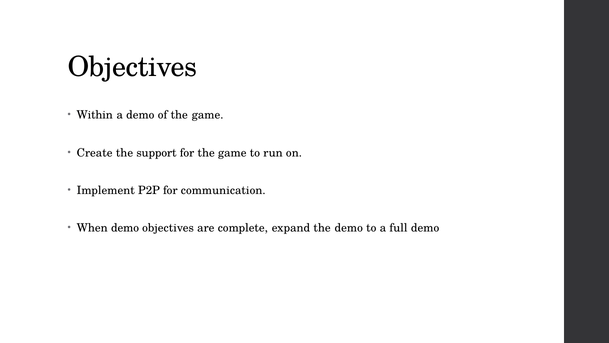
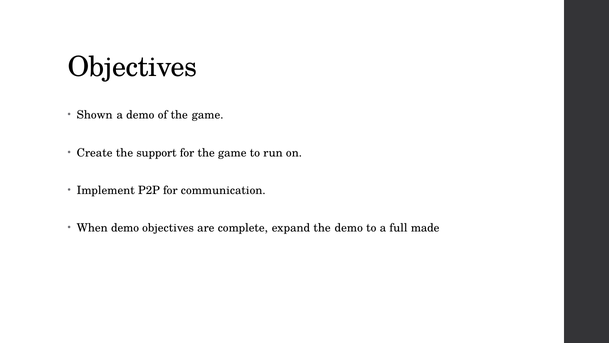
Within: Within -> Shown (95, 115)
full demo: demo -> made (425, 228)
